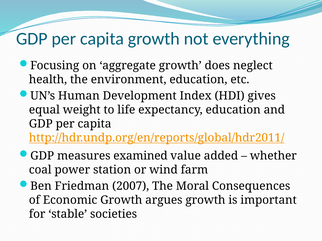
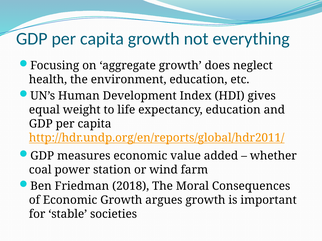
measures examined: examined -> economic (140, 156)
2007: 2007 -> 2018 (131, 186)
